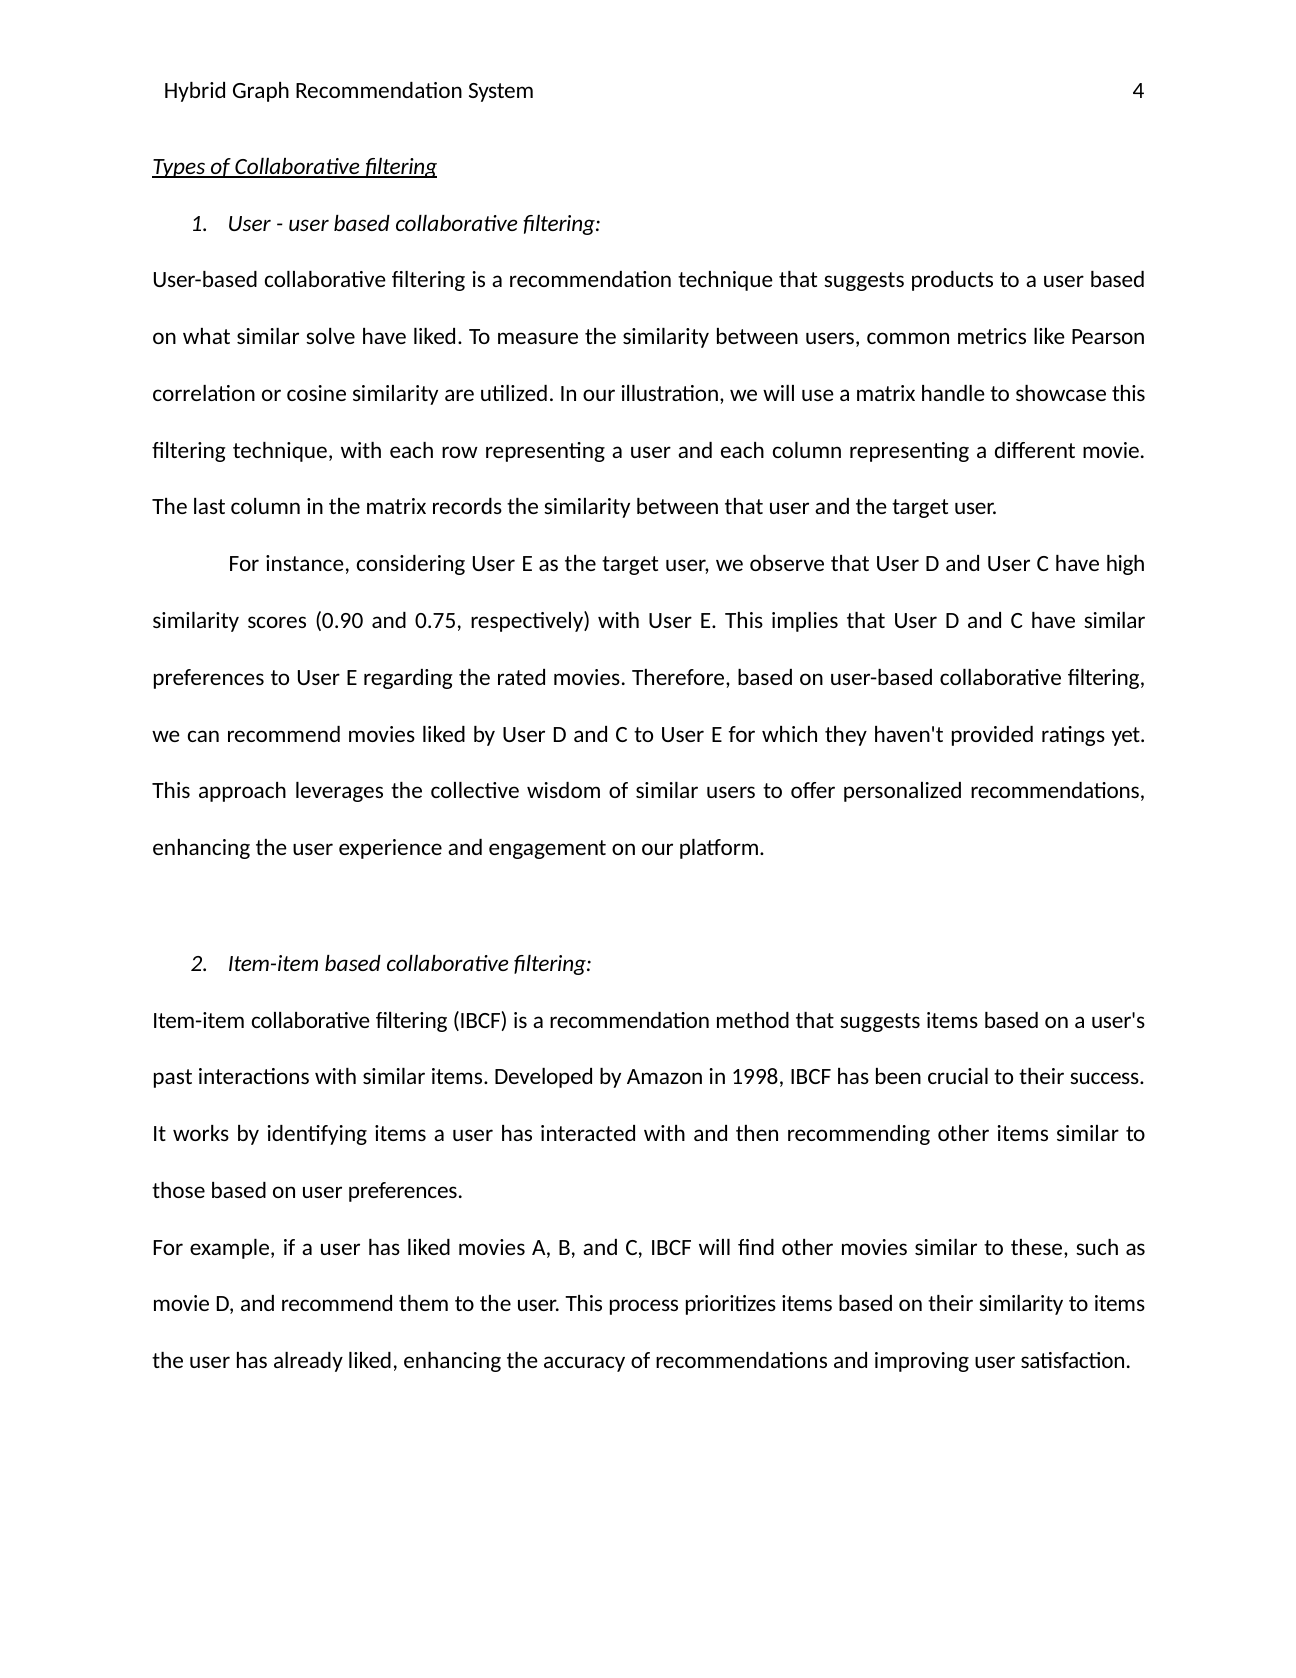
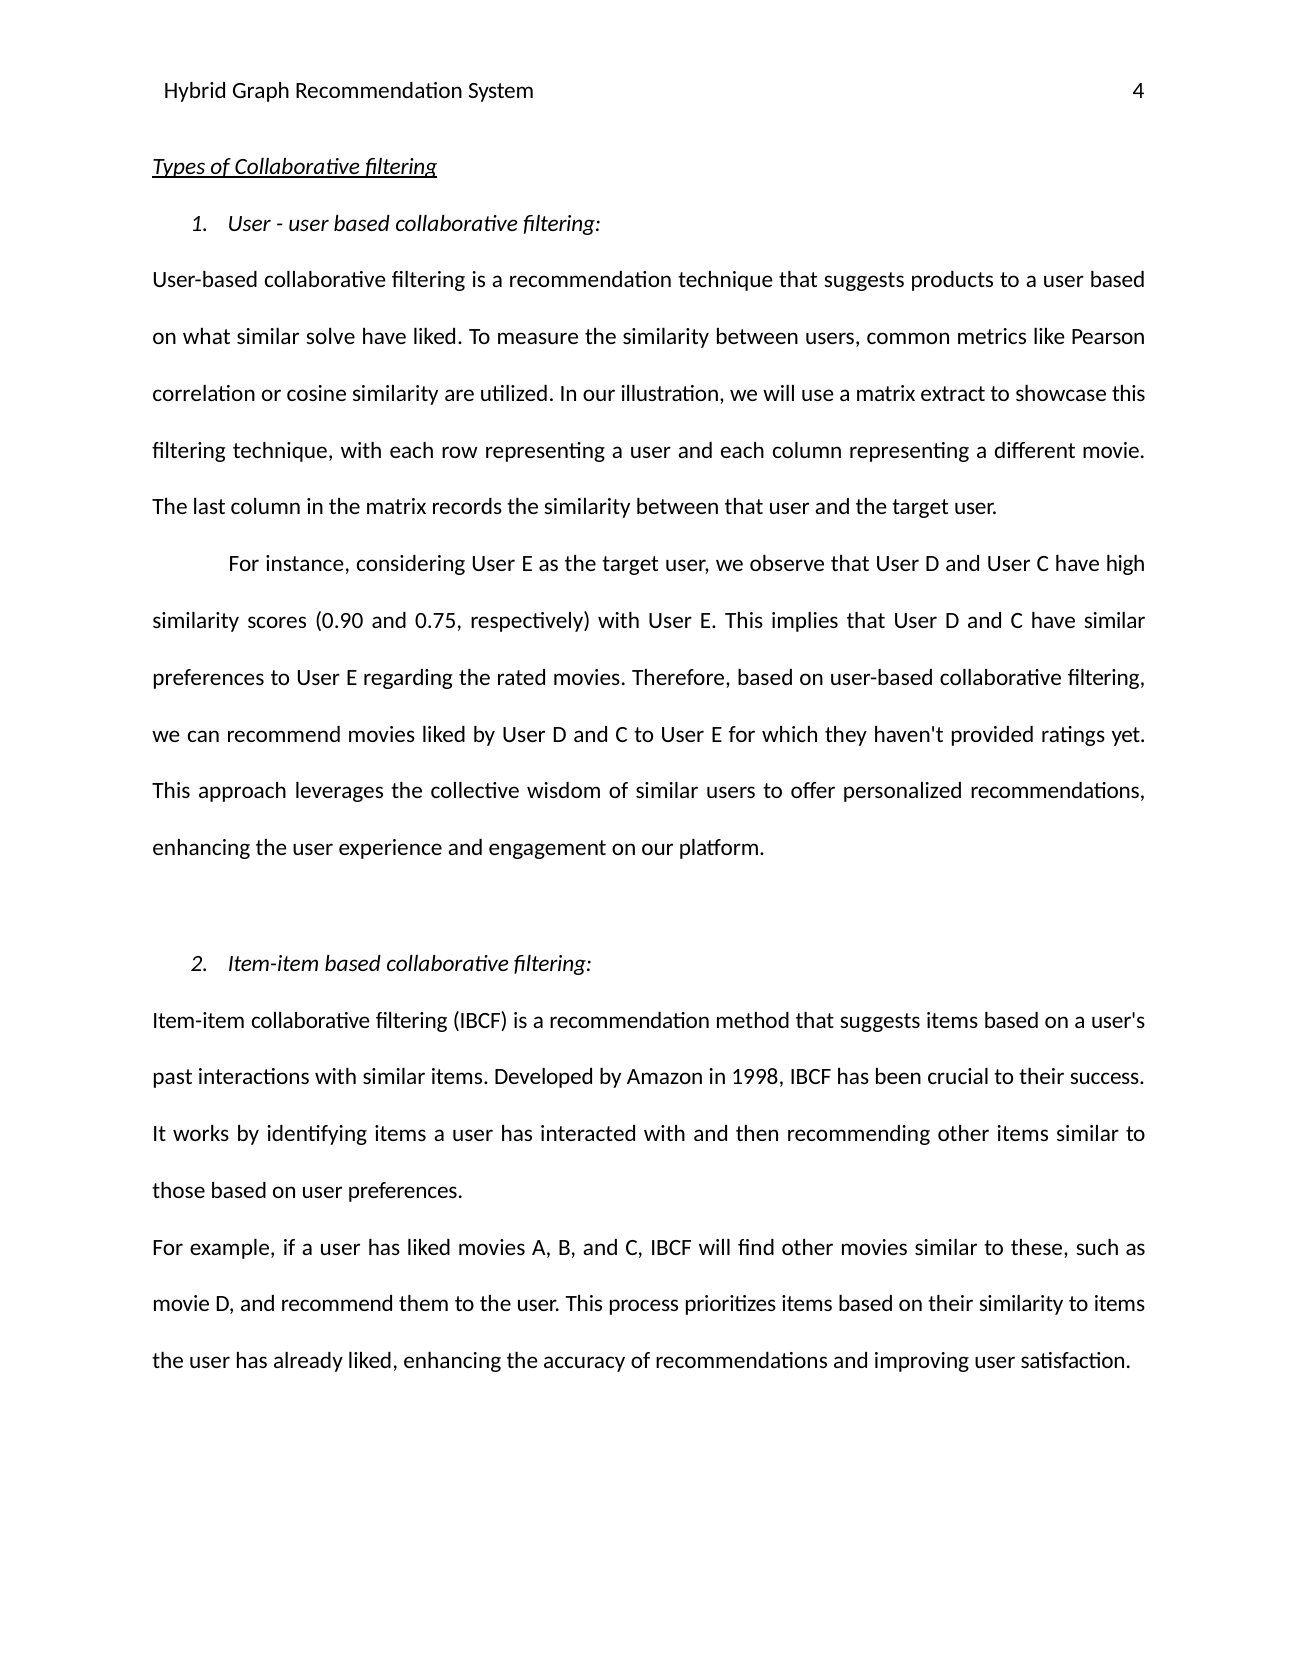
handle: handle -> extract (953, 394)
